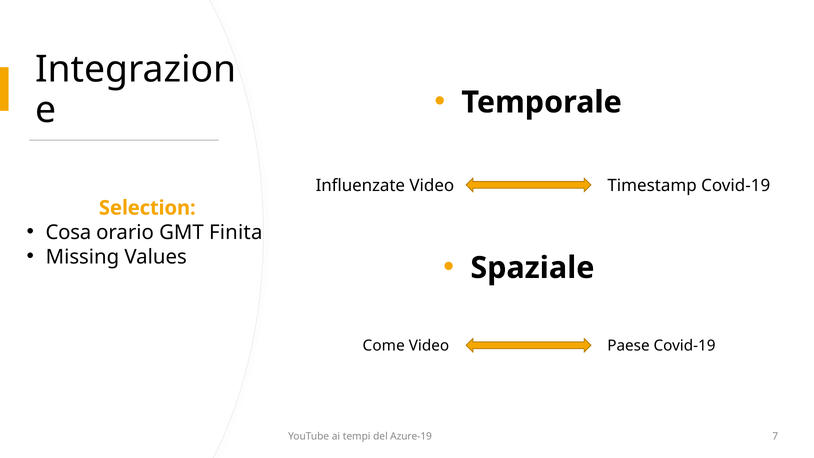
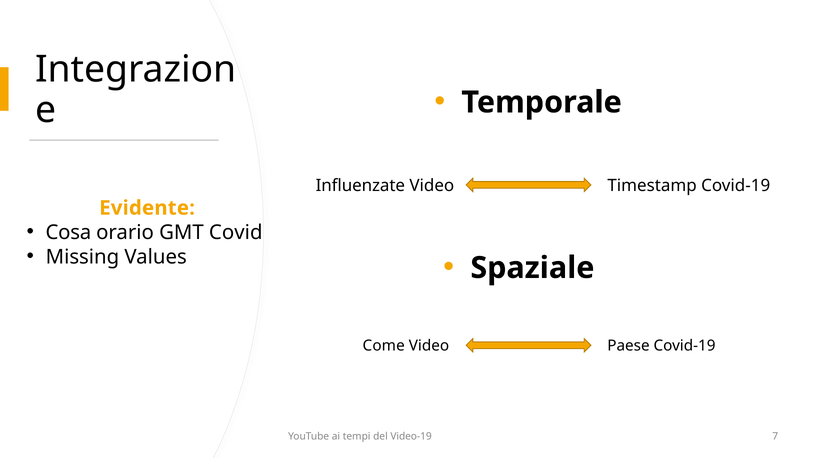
Selection: Selection -> Evidente (147, 208)
Finita: Finita -> Covid (236, 232)
Azure-19: Azure-19 -> Video-19 (411, 437)
